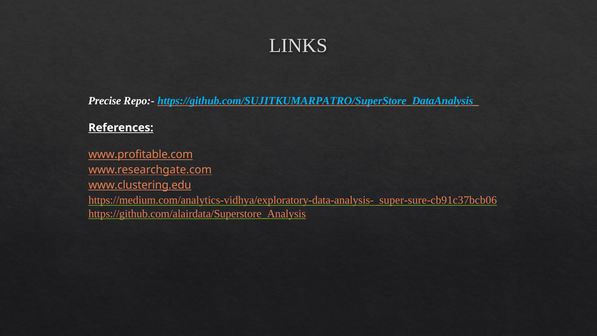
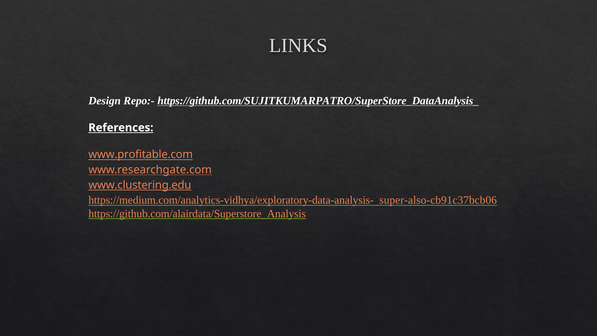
Precise: Precise -> Design (105, 101)
https://github.com/SUJITKUMARPATRO/SuperStore_DataAnalysis_ colour: light blue -> white (318, 101)
super-sure-cb91c37bcb06: super-sure-cb91c37bcb06 -> super-also-cb91c37bcb06 (438, 200)
